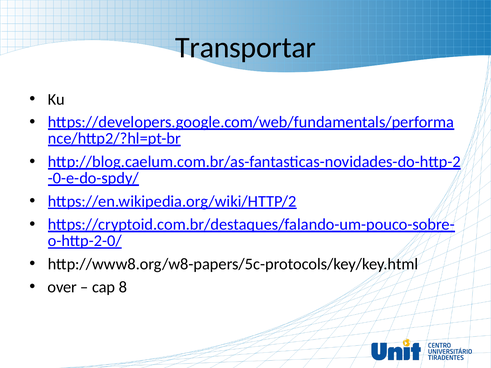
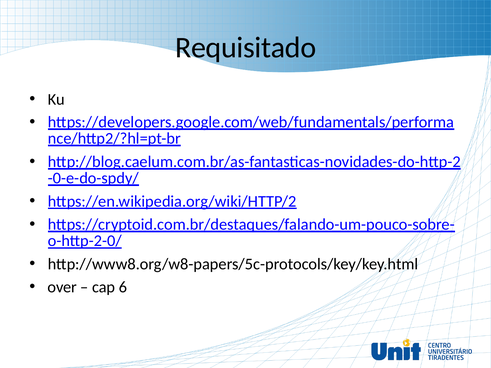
Transportar: Transportar -> Requisitado (246, 48)
8: 8 -> 6 (123, 287)
